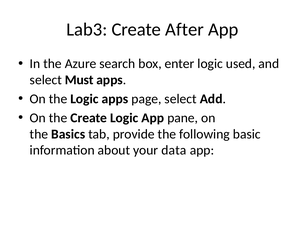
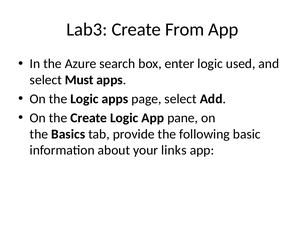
After: After -> From (185, 30)
data: data -> links (174, 151)
